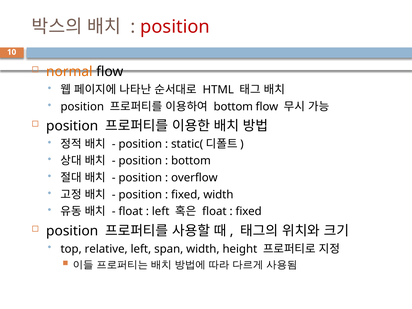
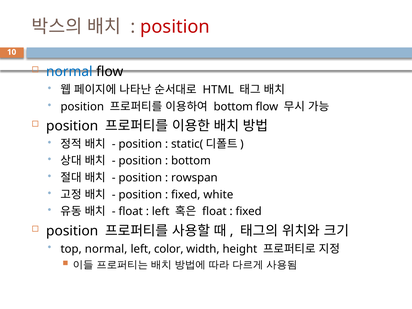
normal colour: orange -> blue (69, 72)
overflow: overflow -> rowspan (194, 178)
fixed width: width -> white (218, 195)
top relative: relative -> normal (106, 249)
span: span -> color (169, 249)
